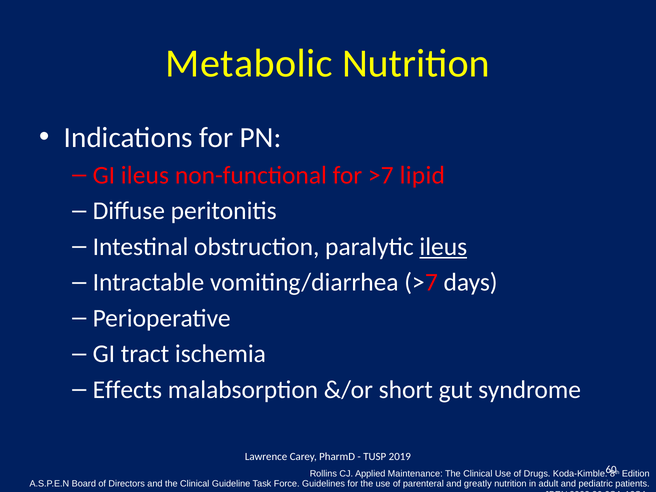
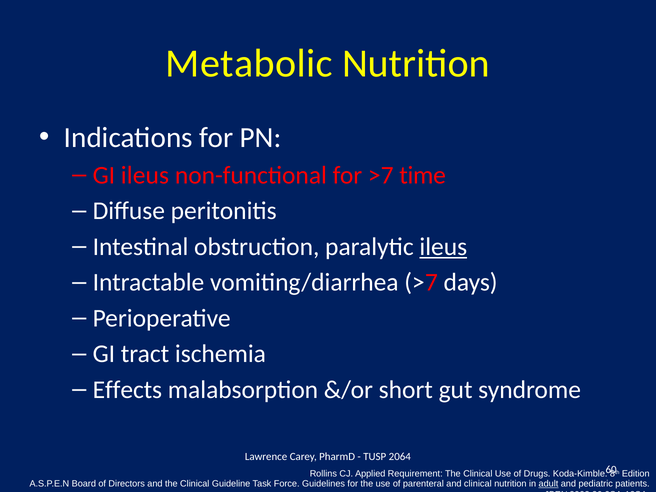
lipid: lipid -> time (423, 175)
2019: 2019 -> 2064 (400, 457)
Maintenance: Maintenance -> Requirement (415, 474)
and greatly: greatly -> clinical (478, 484)
adult underline: none -> present (548, 484)
